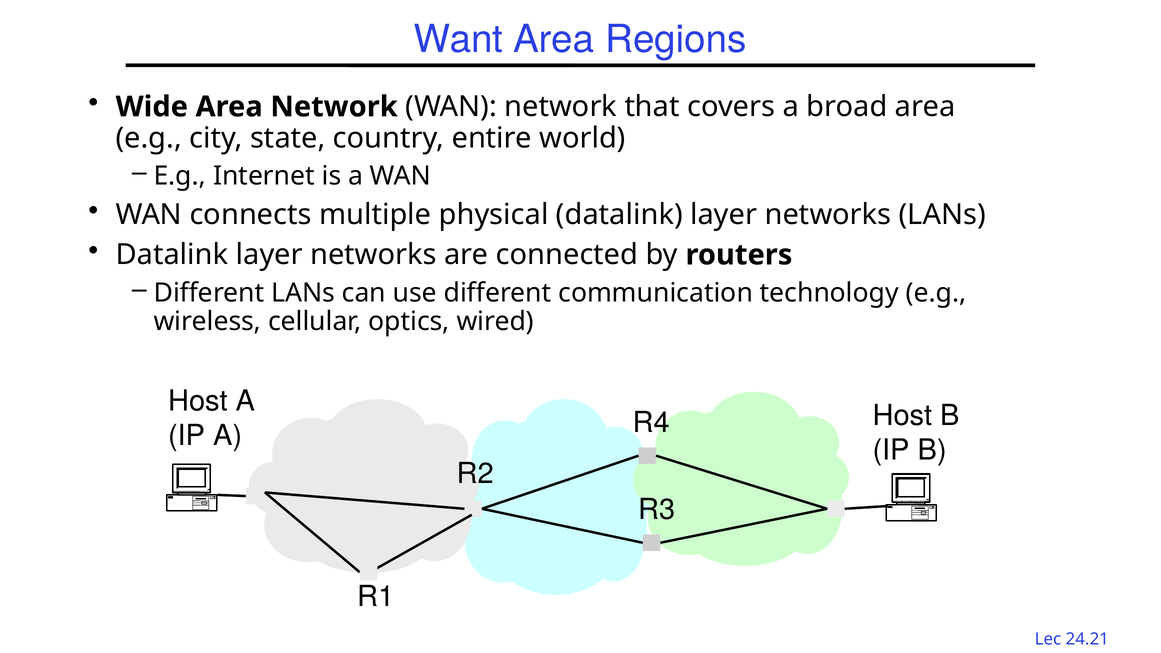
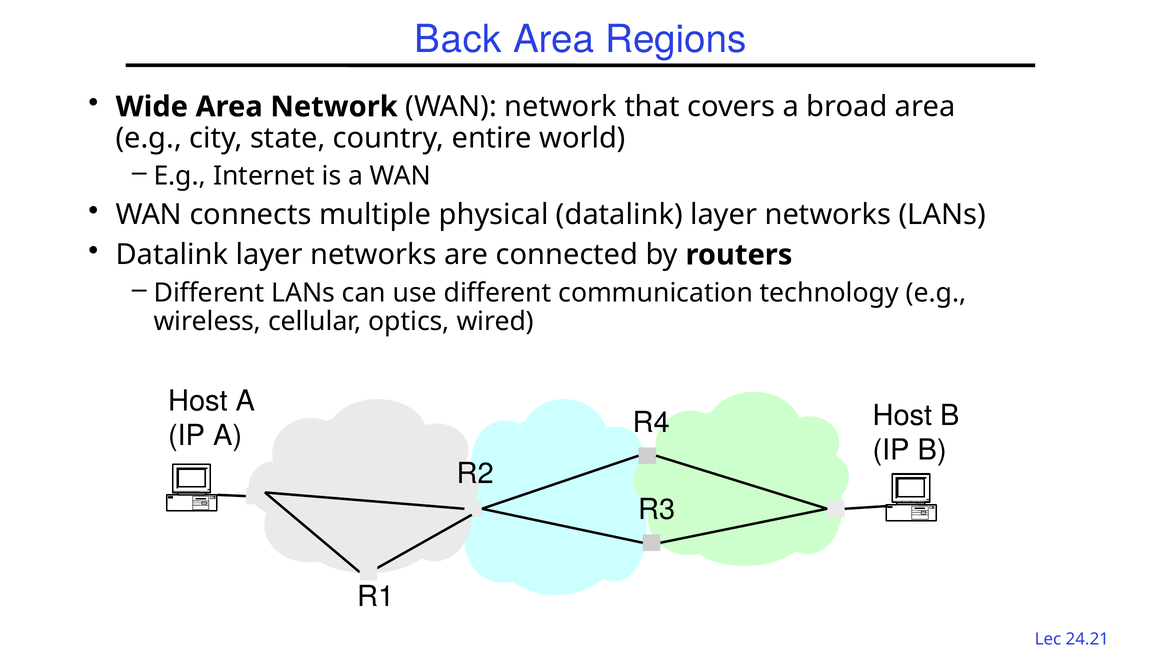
Want: Want -> Back (458, 40)
